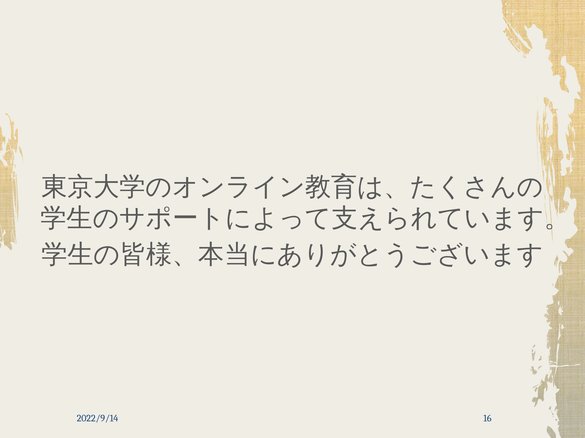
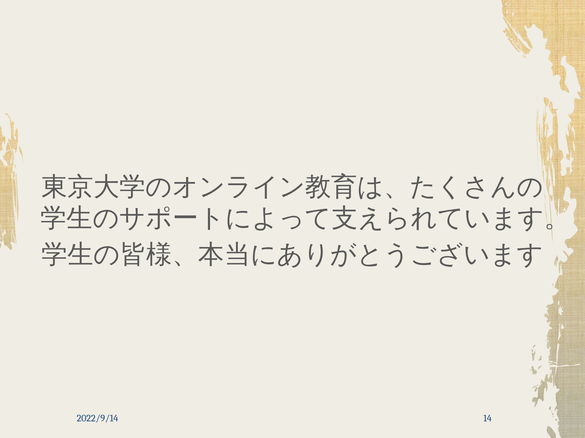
16: 16 -> 14 (488, 419)
